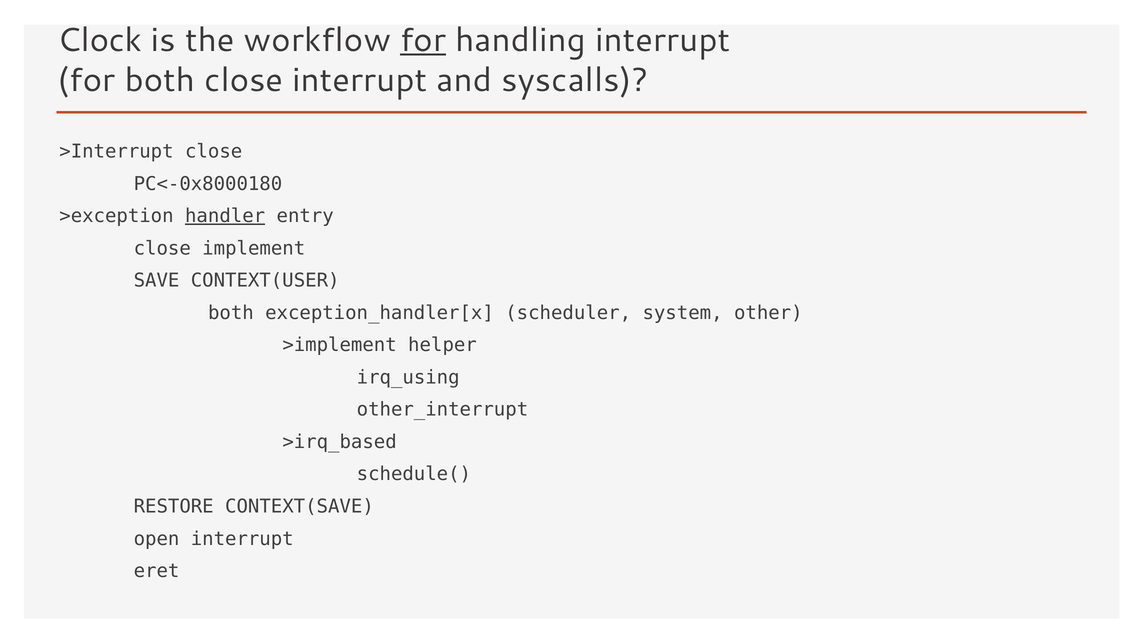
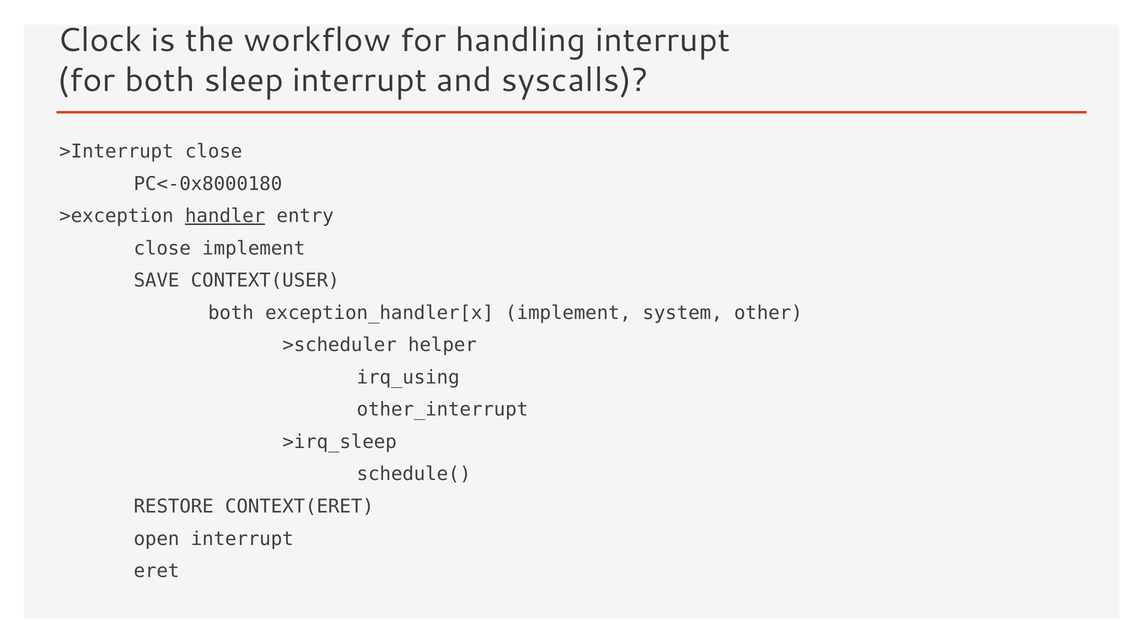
for underline: present -> none (423, 40)
both close: close -> sleep (244, 80)
exception_handler[x scheduler: scheduler -> implement (568, 313)
>implement: >implement -> >scheduler (340, 345)
>irq_based: >irq_based -> >irq_sleep (340, 442)
CONTEXT(SAVE: CONTEXT(SAVE -> CONTEXT(ERET (299, 506)
